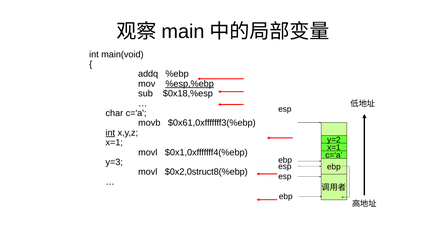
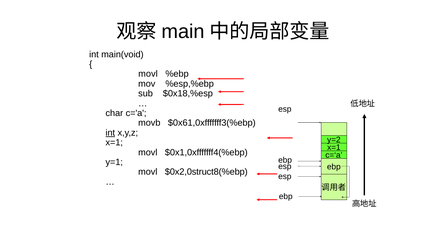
addq: addq -> movl (148, 74)
%esp,%ebp underline: present -> none (190, 84)
y=3: y=3 -> y=1 (114, 162)
